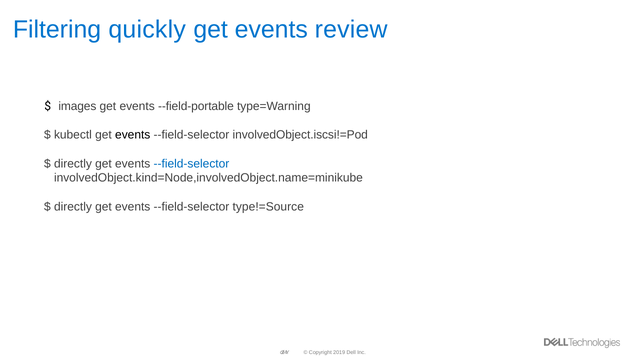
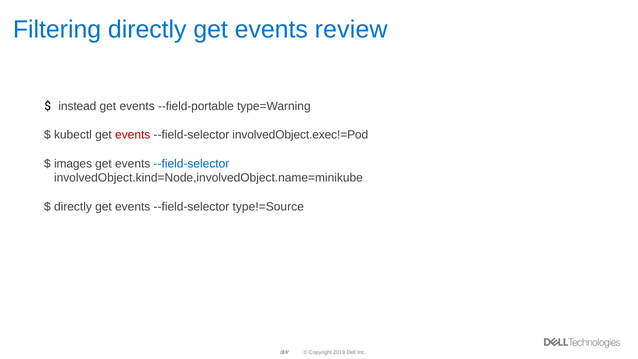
Filtering quickly: quickly -> directly (147, 30)
images: images -> instead (77, 106)
events colour: black -> red (133, 135)
involvedObject.iscsi!=Pod: involvedObject.iscsi!=Pod -> involvedObject.exec!=Pod (300, 135)
directly: directly -> images (73, 164)
